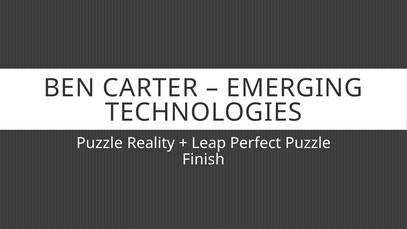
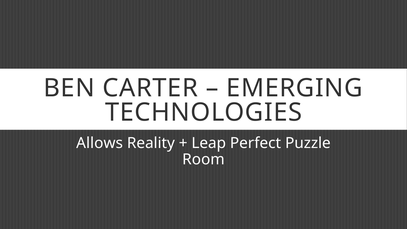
Puzzle: Puzzle -> Allows (100, 143)
Finish: Finish -> Room (203, 160)
